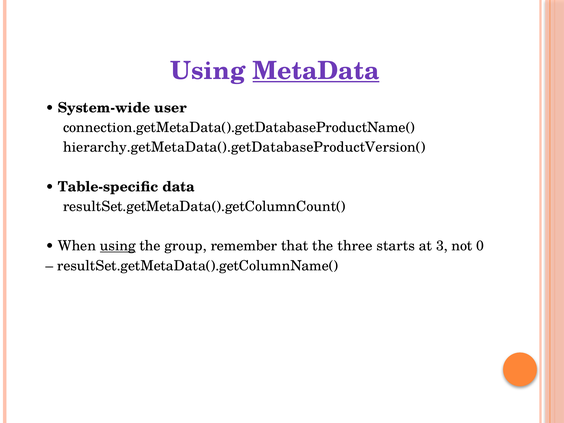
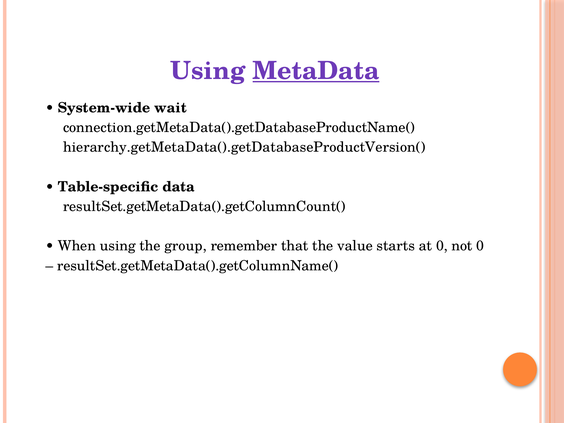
user: user -> wait (171, 108)
using underline: present -> none (118, 246)
three: three -> value (355, 246)
at 3: 3 -> 0 (442, 246)
